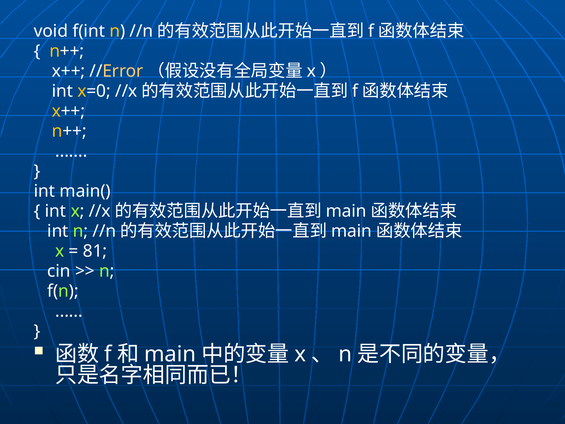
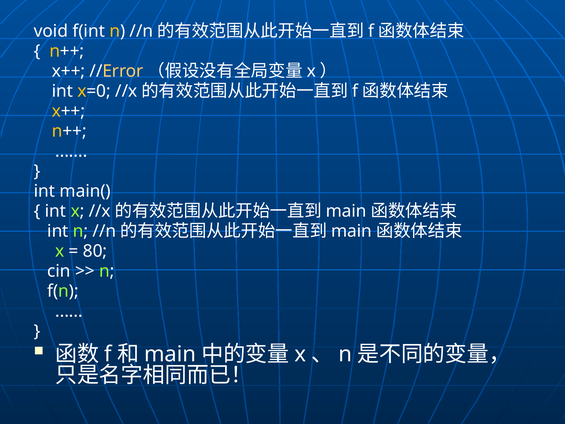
81: 81 -> 80 (95, 251)
